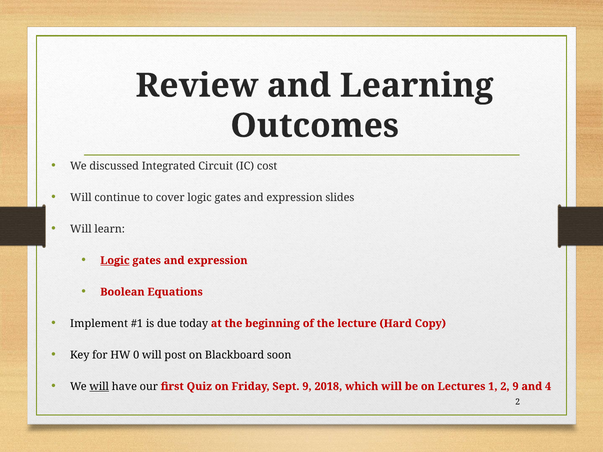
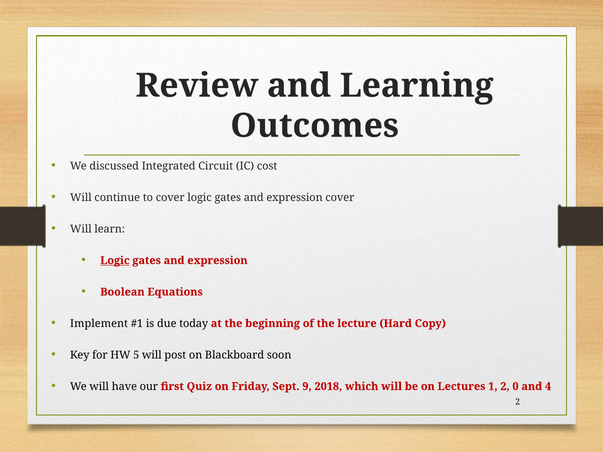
expression slides: slides -> cover (340, 198)
0: 0 -> 5 (136, 355)
will underline: present -> none (99, 387)
2 9: 9 -> 0 (516, 387)
